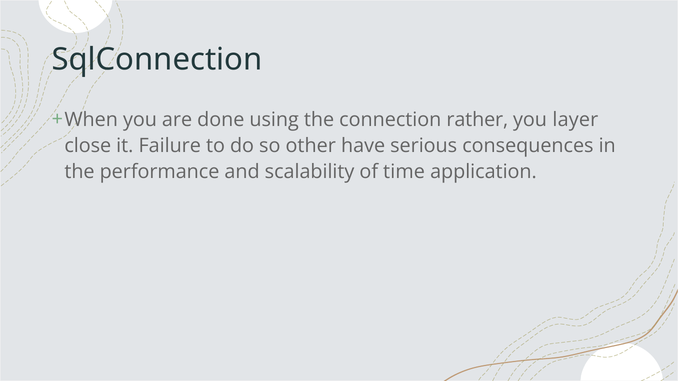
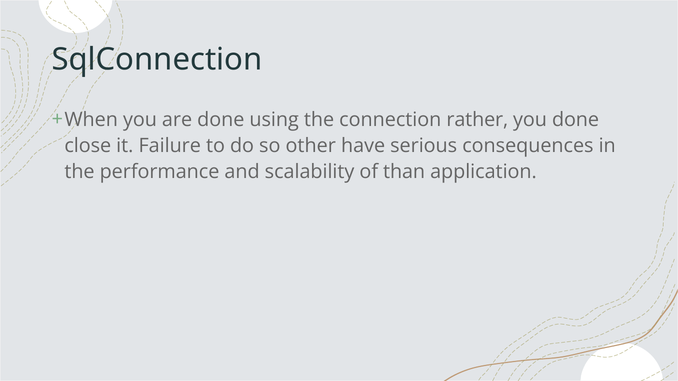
you layer: layer -> done (576, 120)
time: time -> than (404, 172)
